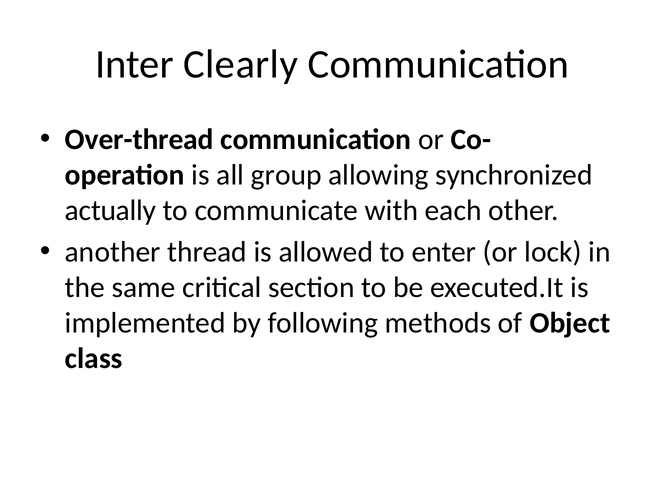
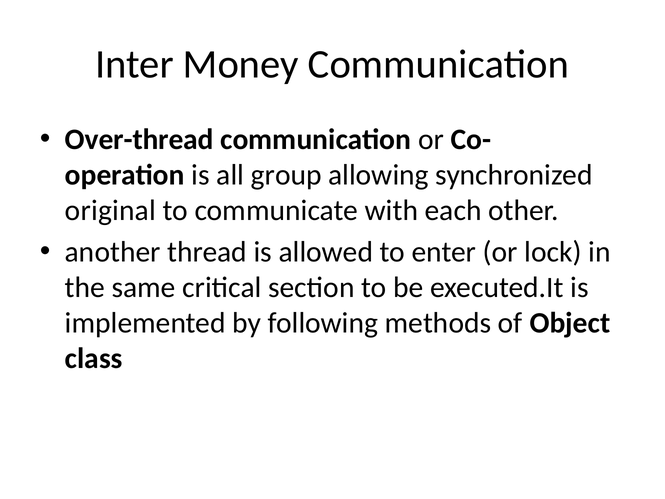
Clearly: Clearly -> Money (241, 64)
actually: actually -> original (110, 210)
